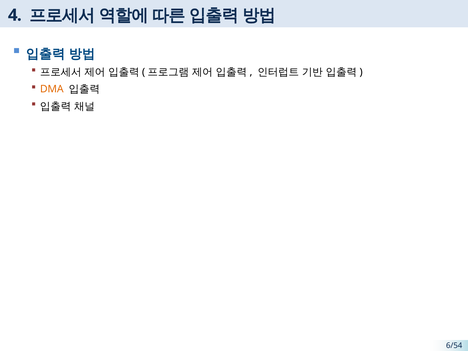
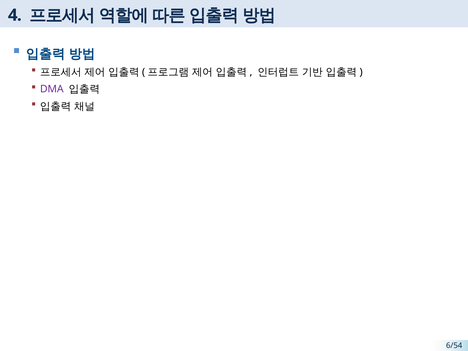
DMA colour: orange -> purple (52, 89)
